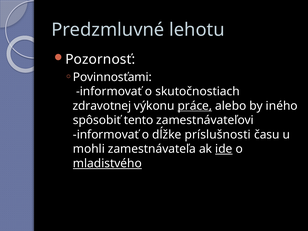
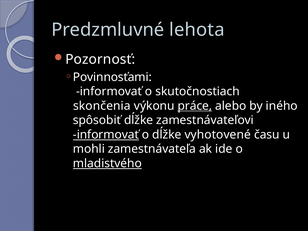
lehotu: lehotu -> lehota (197, 30)
zdravotnej: zdravotnej -> skončenia (102, 106)
spôsobiť tento: tento -> dĺžke (139, 120)
informovať underline: none -> present (106, 135)
príslušnosti: príslušnosti -> vyhotovené (218, 135)
ide underline: present -> none (224, 149)
